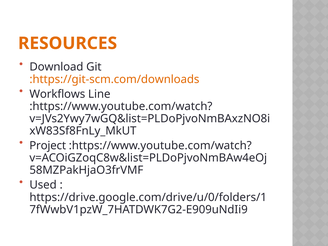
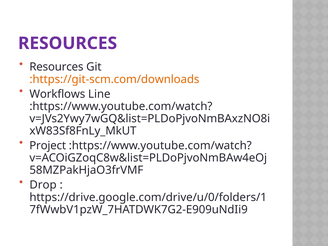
RESOURCES colour: orange -> purple (68, 43)
Download: Download -> Resources (56, 67)
Used: Used -> Drop (43, 185)
